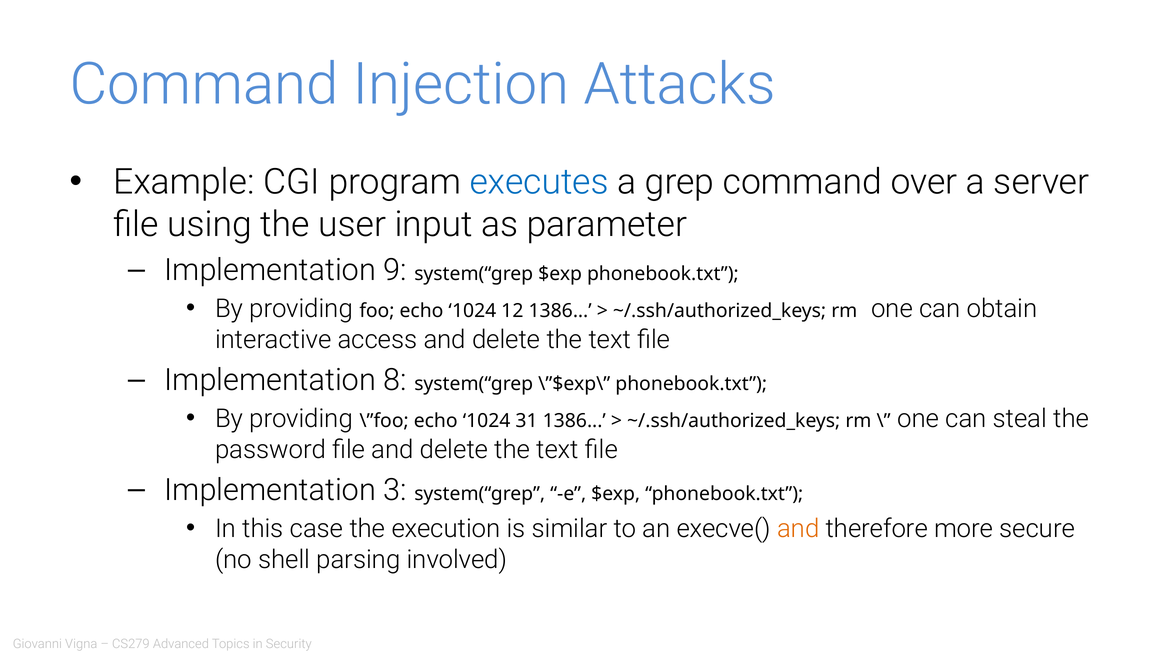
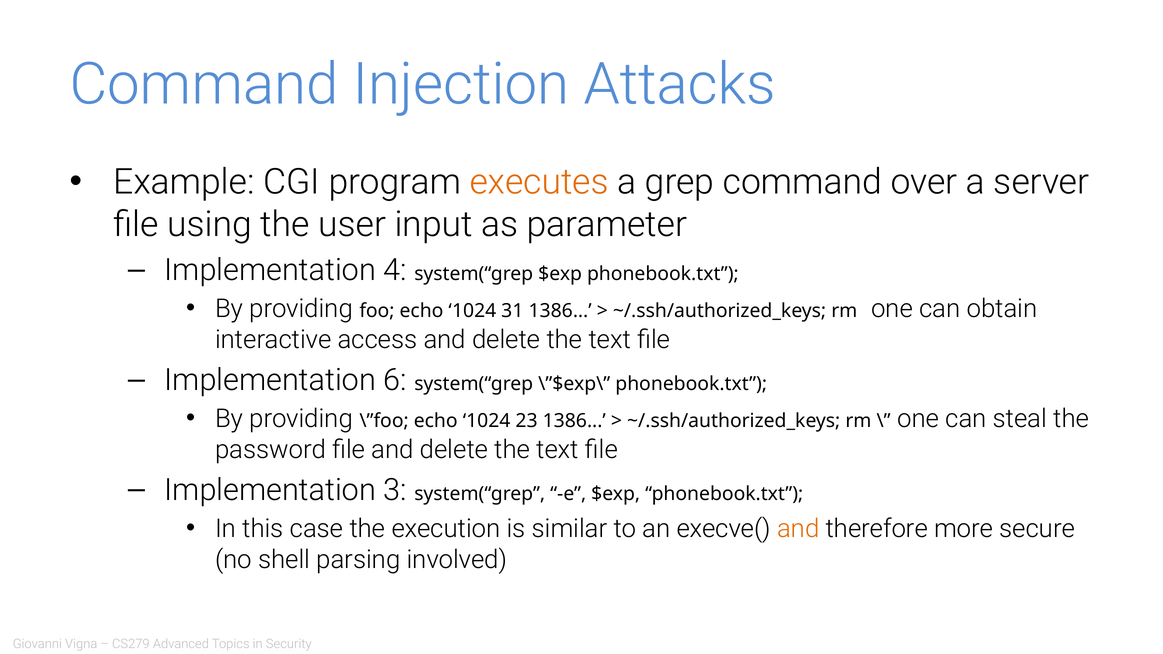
executes colour: blue -> orange (539, 182)
9: 9 -> 4 (395, 270)
12: 12 -> 31 (512, 311)
8: 8 -> 6 (395, 380)
31: 31 -> 23 (527, 421)
